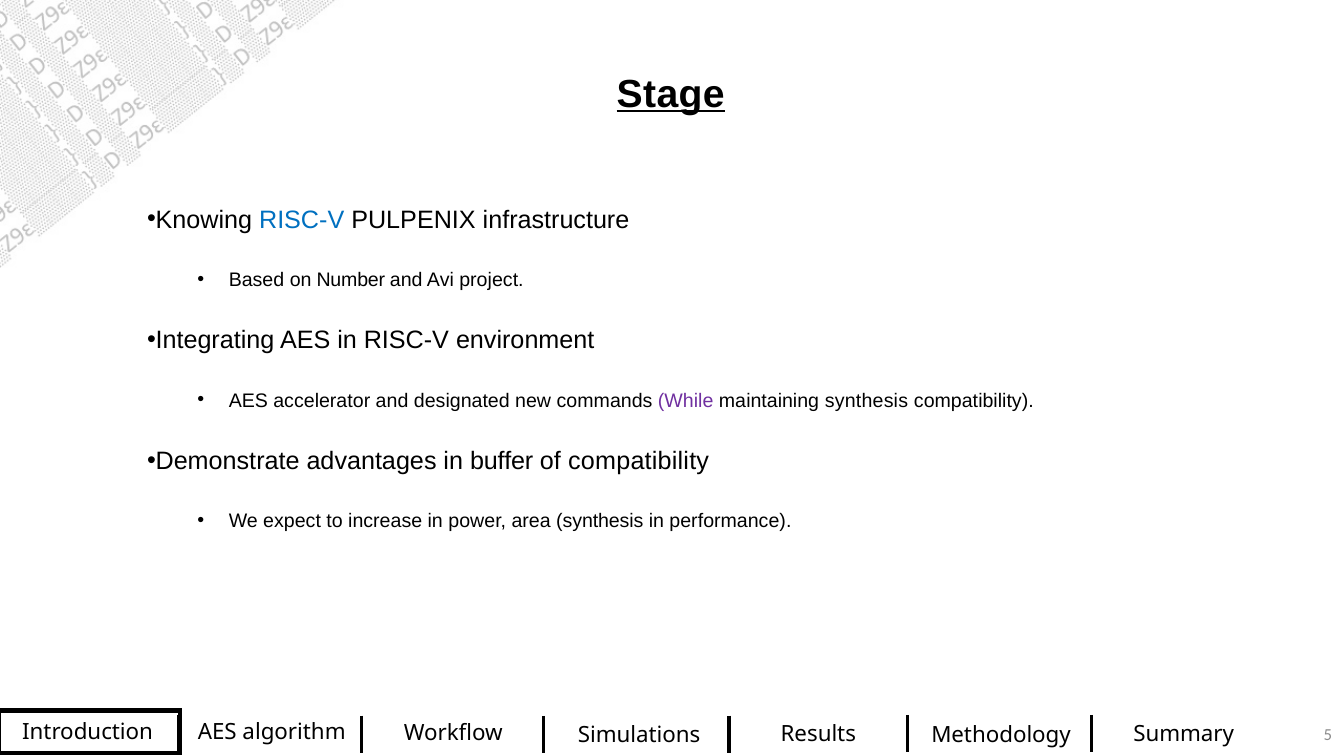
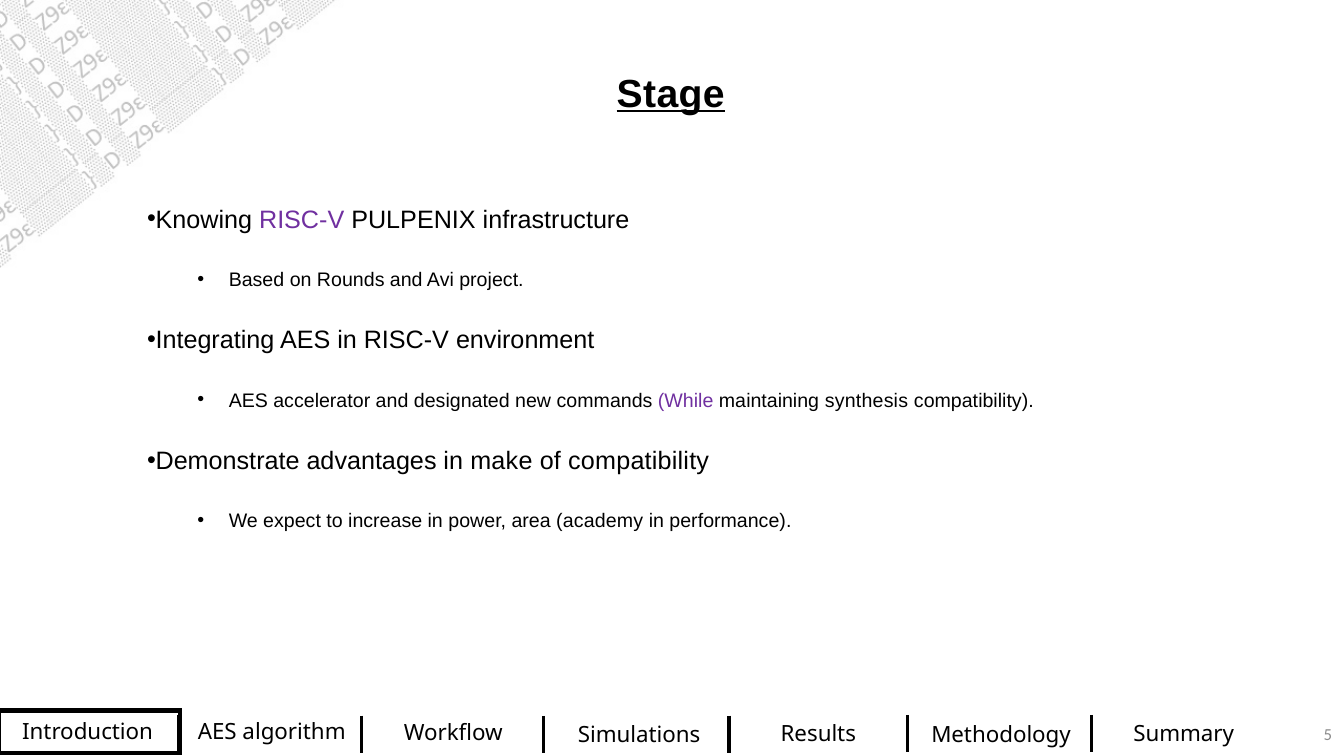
RISC-V colour: blue -> purple (302, 220)
Number: Number -> Rounds (351, 280)
buffer: buffer -> make (501, 461)
area synthesis: synthesis -> academy (600, 521)
